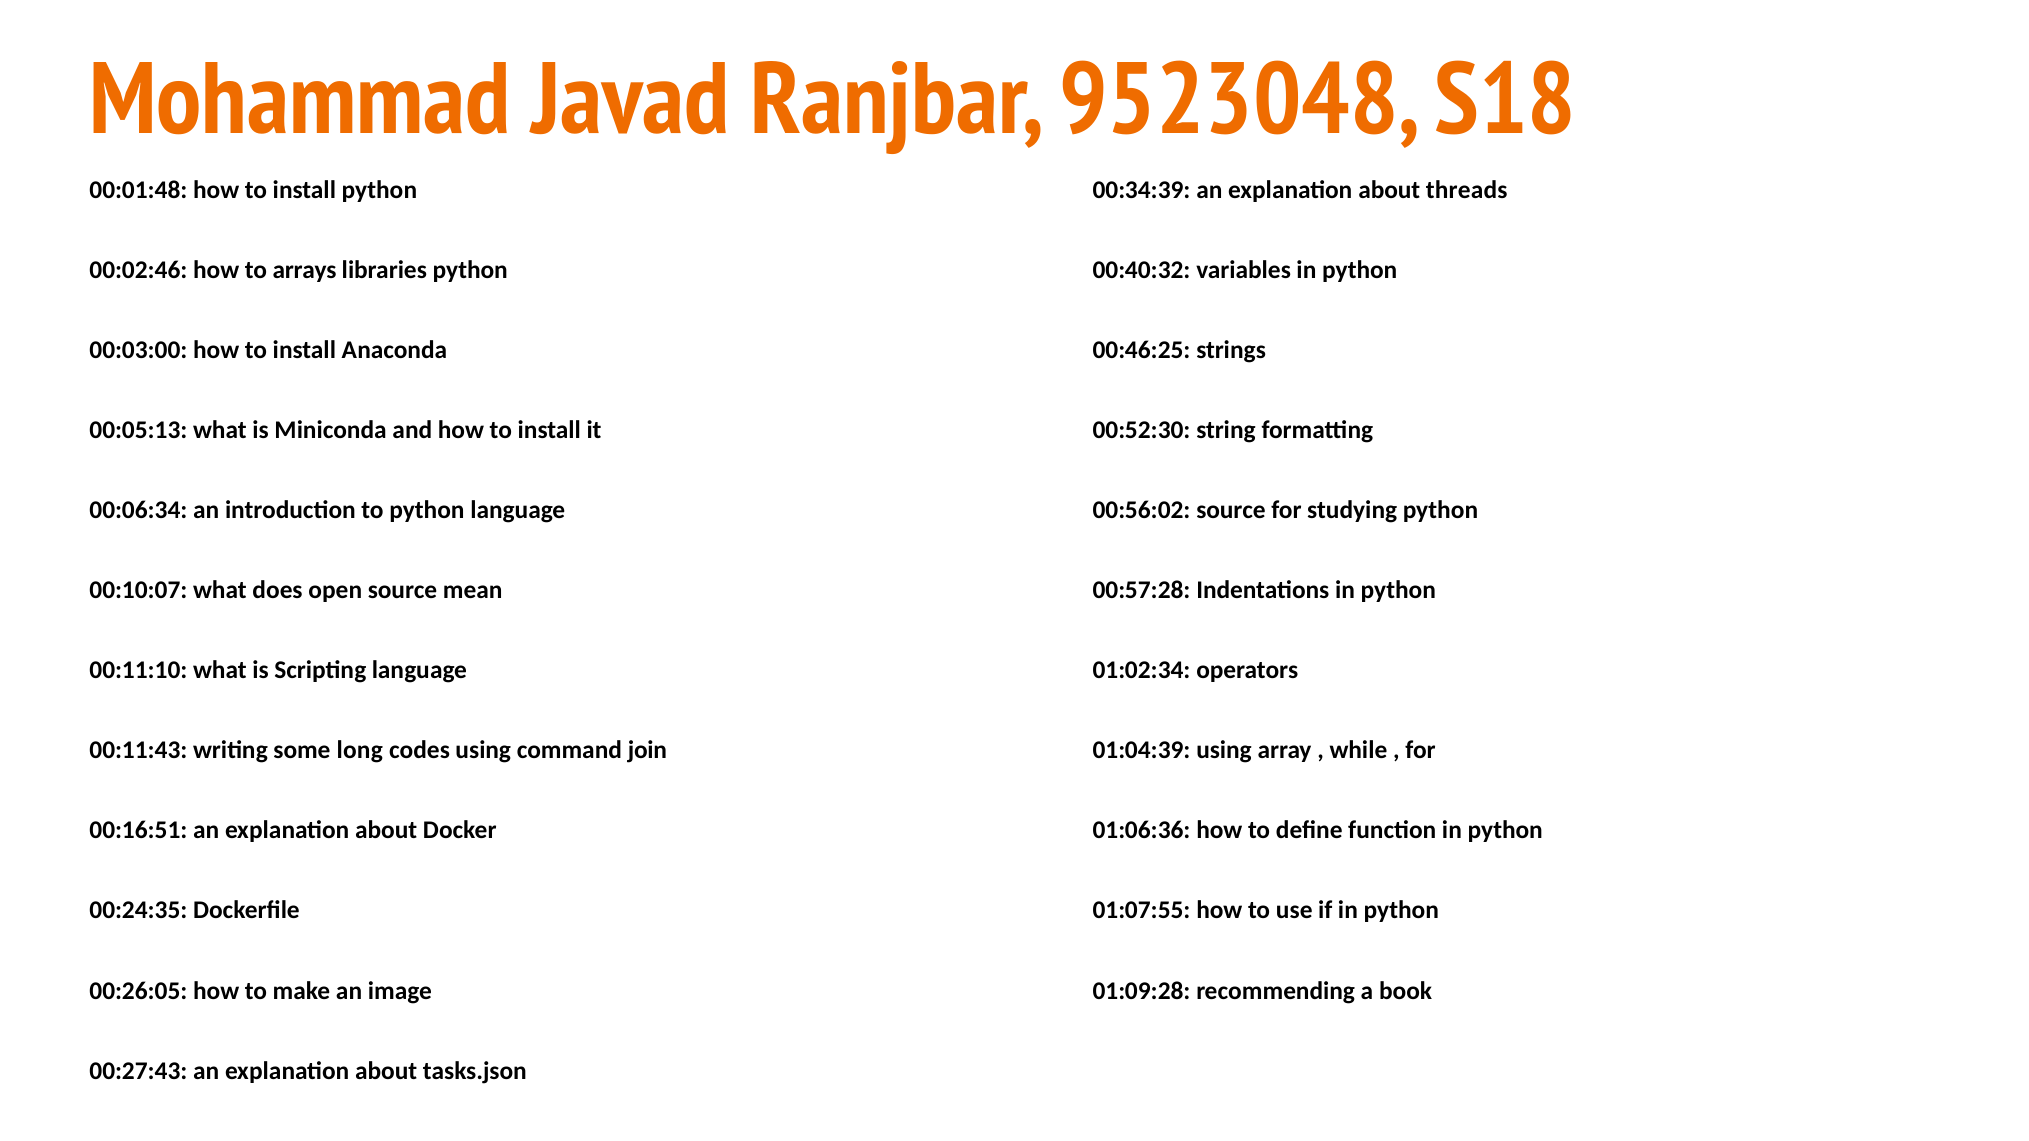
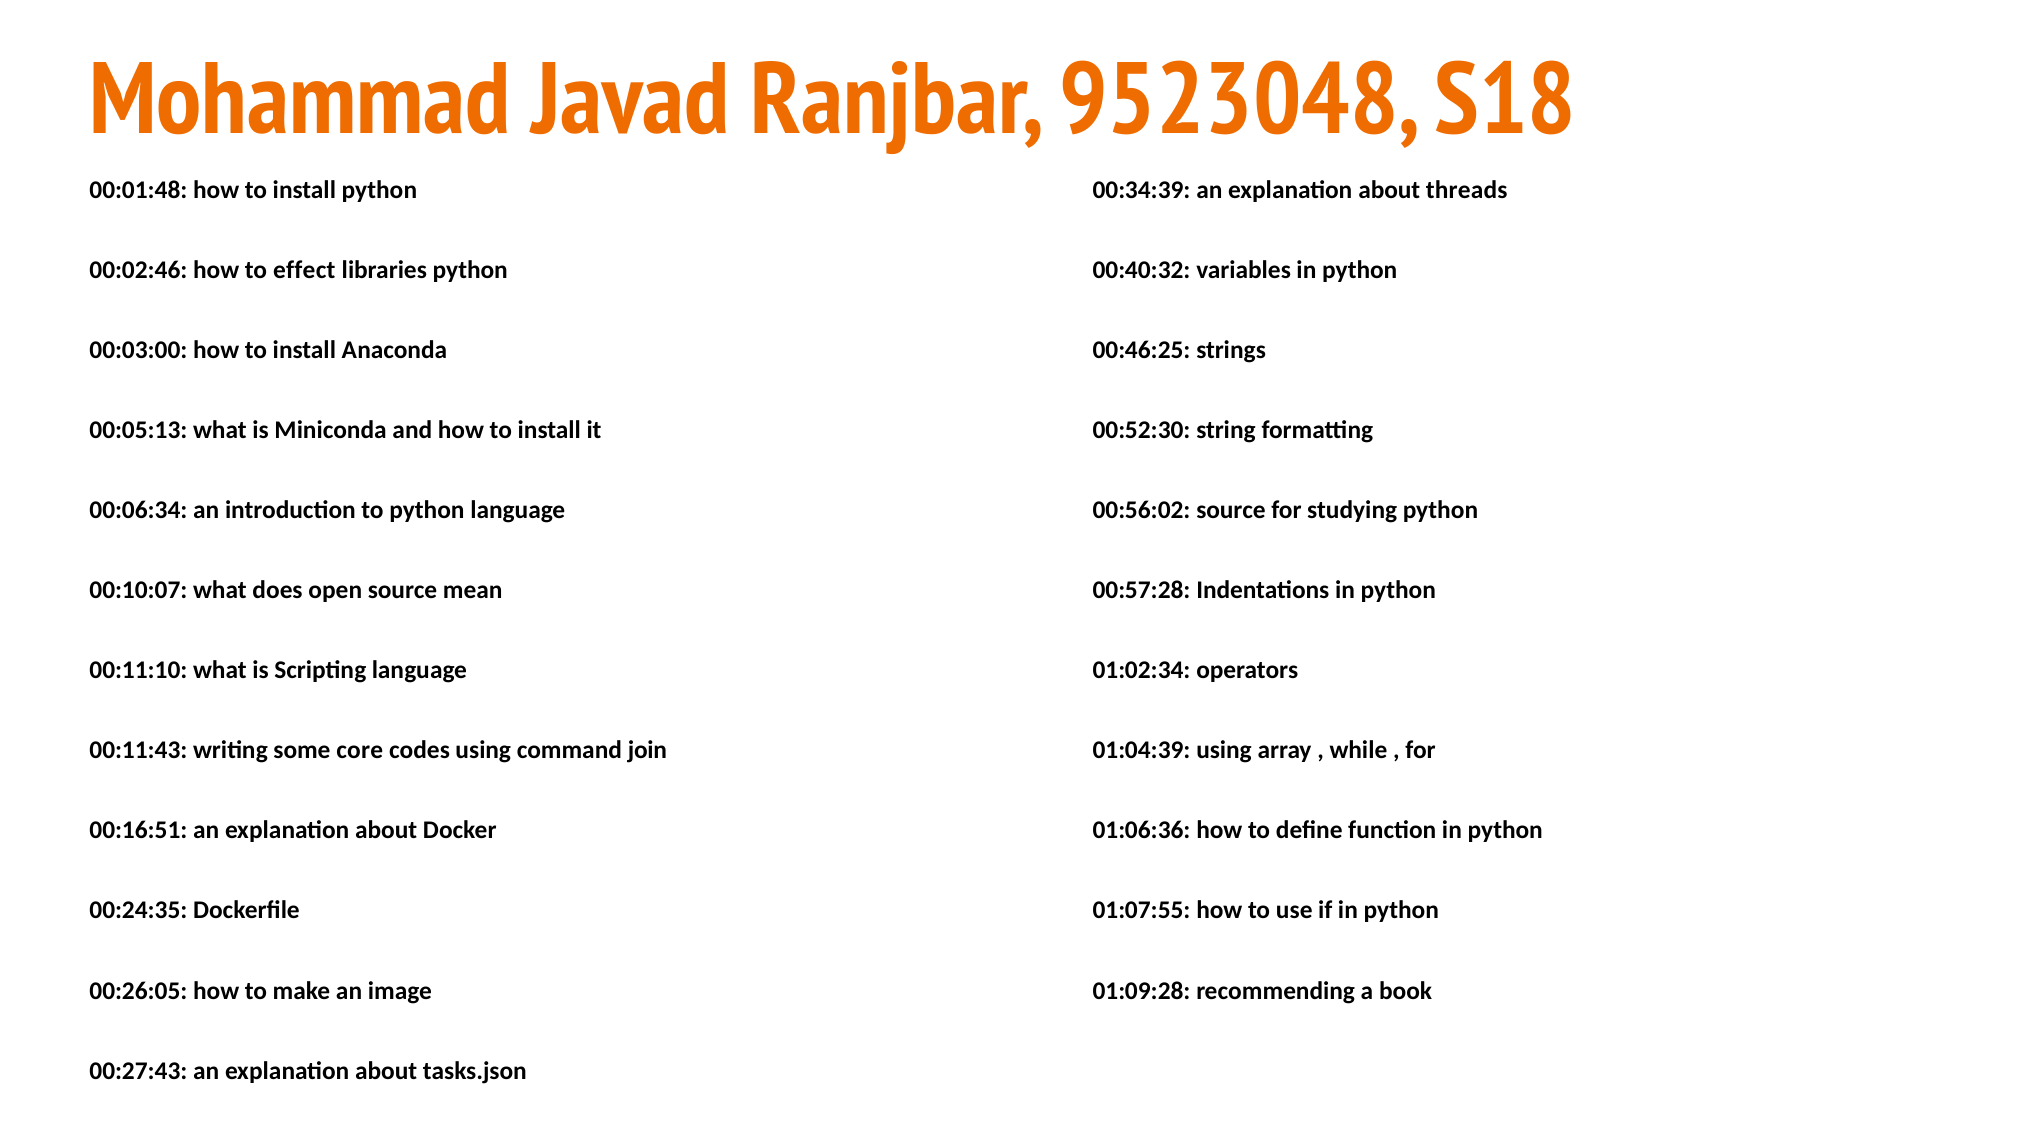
arrays: arrays -> effect (304, 270)
long: long -> core (360, 751)
